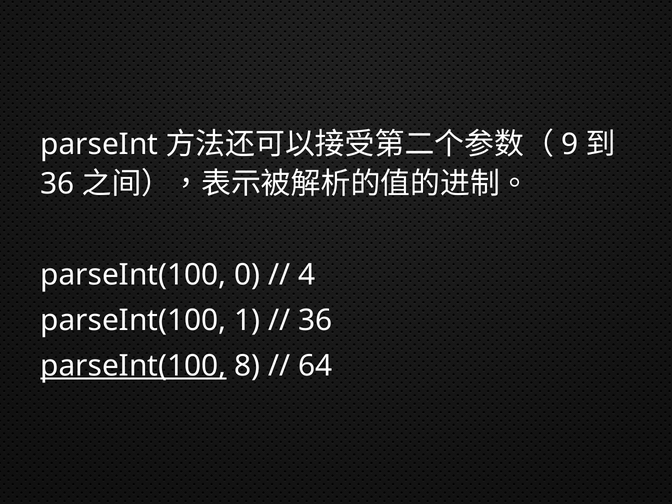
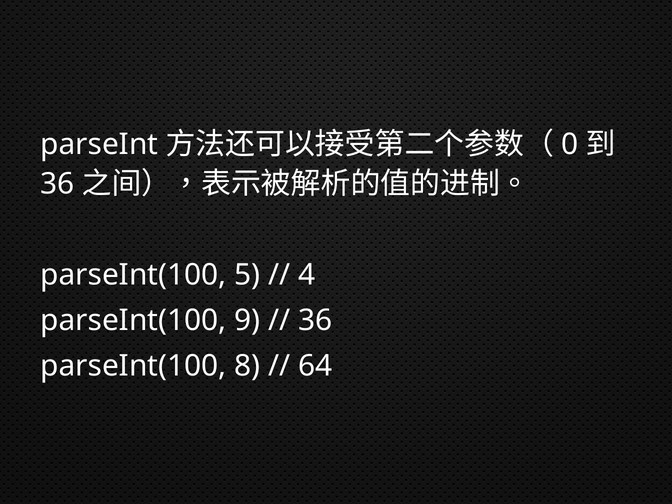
9: 9 -> 0 (570, 145)
0: 0 -> 5 (247, 275)
1: 1 -> 9 (247, 320)
parseInt(100 underline: present -> none (133, 366)
